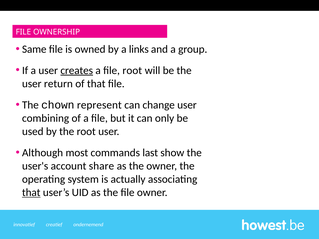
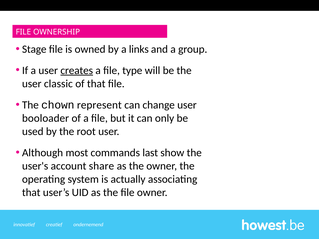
Same: Same -> Stage (34, 49)
file root: root -> type (132, 70)
return: return -> classic (58, 84)
combining: combining -> booloader (46, 118)
that underline: present -> none (31, 193)
